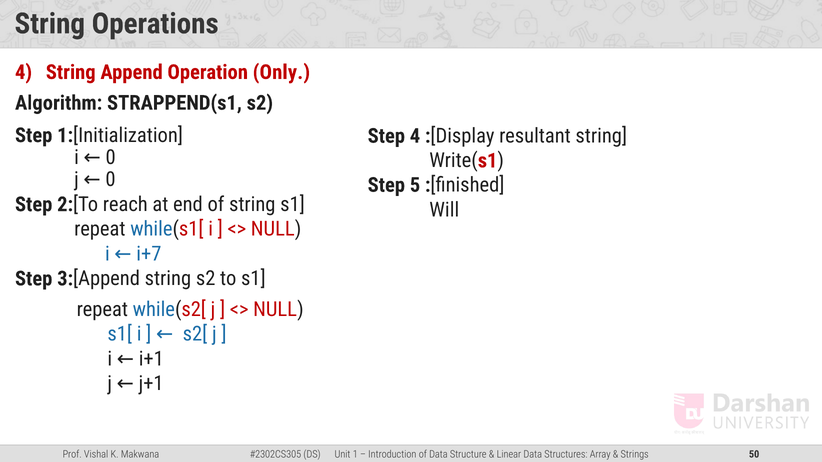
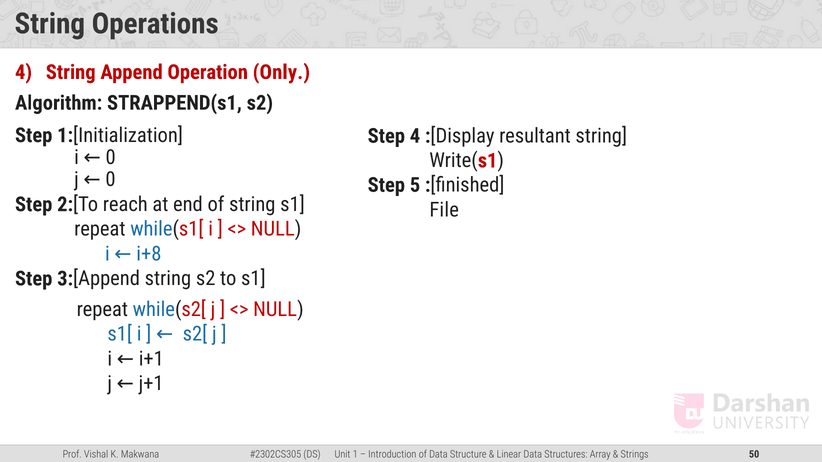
Will: Will -> File (444, 210)
i+7: i+7 -> i+8 (149, 254)
